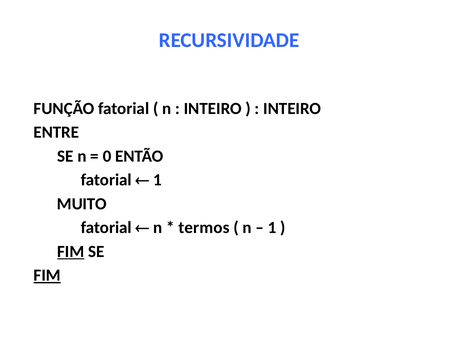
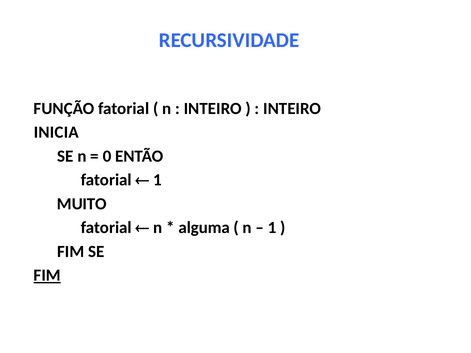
ENTRE: ENTRE -> INICIA (56, 132)
termos: termos -> alguma (204, 228)
FIM underline: present -> none (71, 252)
